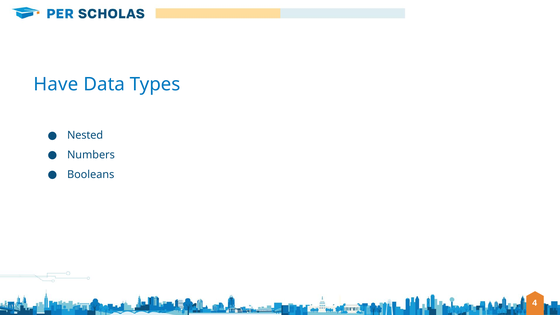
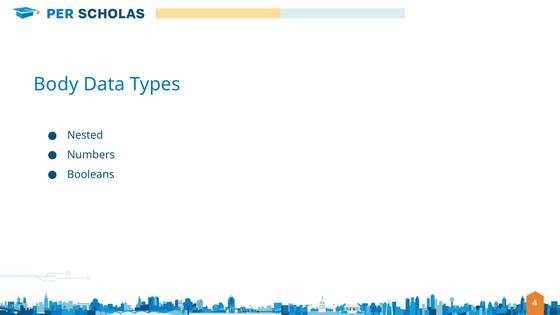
Have: Have -> Body (56, 84)
